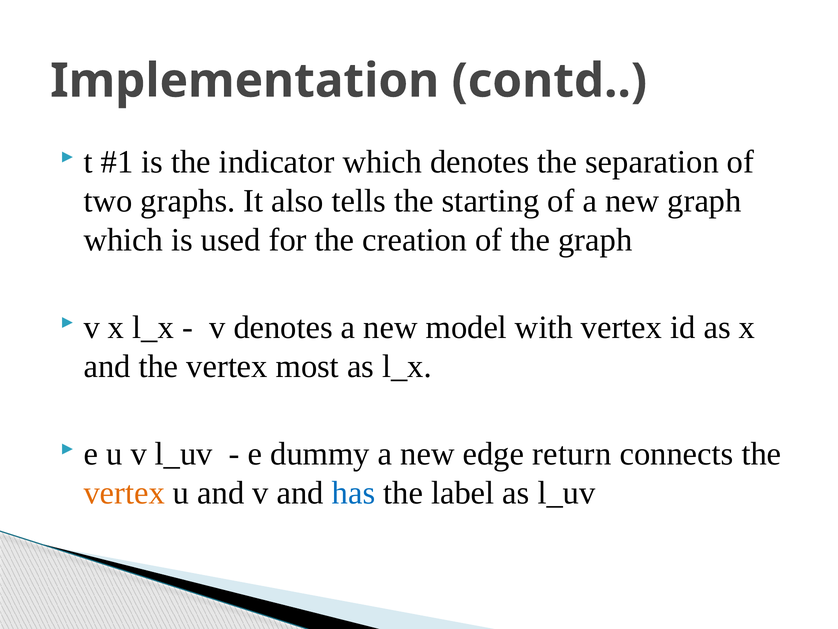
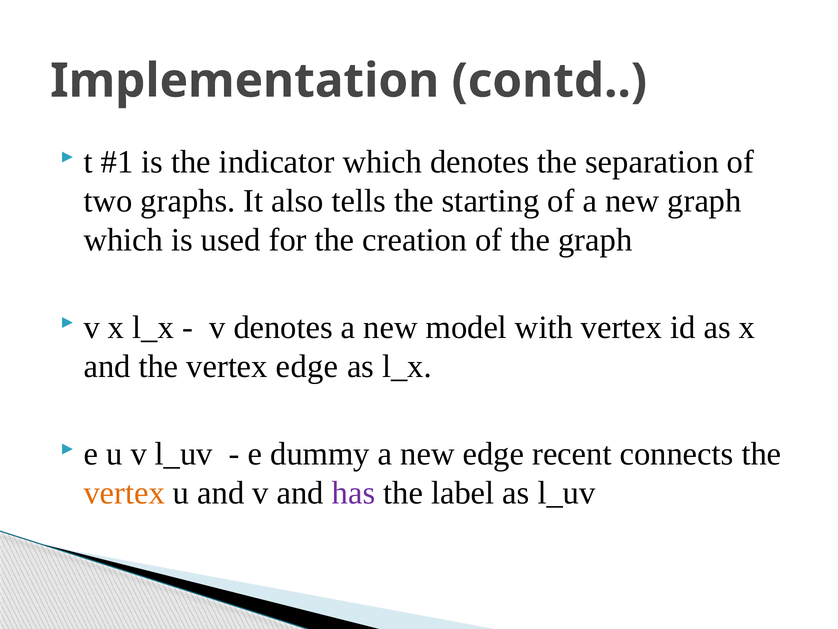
vertex most: most -> edge (307, 366)
return: return -> recent (572, 453)
has colour: blue -> purple (354, 493)
